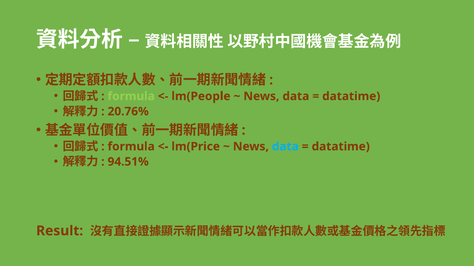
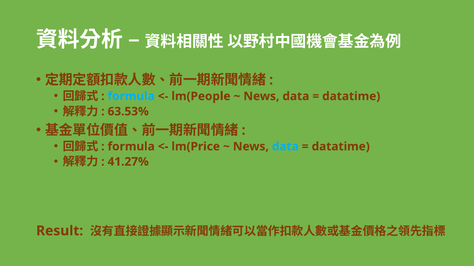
formula colour: light green -> light blue (131, 96)
20.76%: 20.76% -> 63.53% (128, 112)
94.51%: 94.51% -> 41.27% (128, 162)
